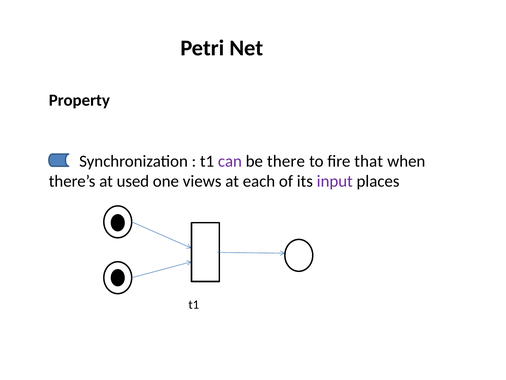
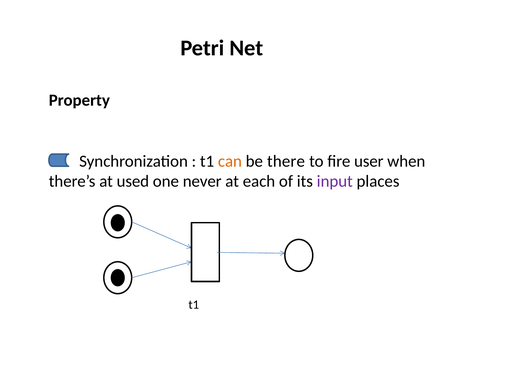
can colour: purple -> orange (230, 161)
that: that -> user (369, 161)
views: views -> never (202, 181)
